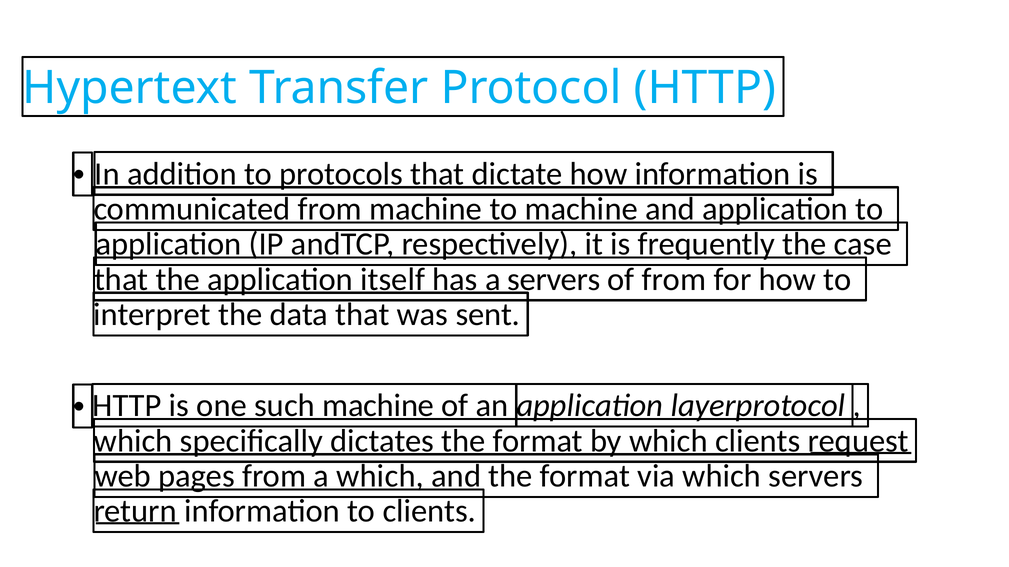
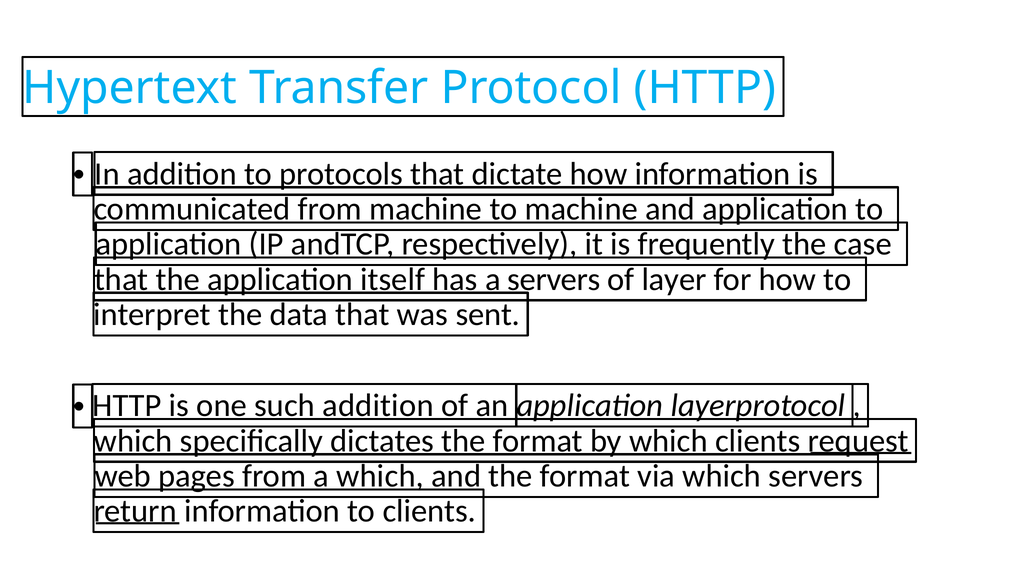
of from: from -> layer (674, 280)
such machine: machine -> addition (378, 406)
